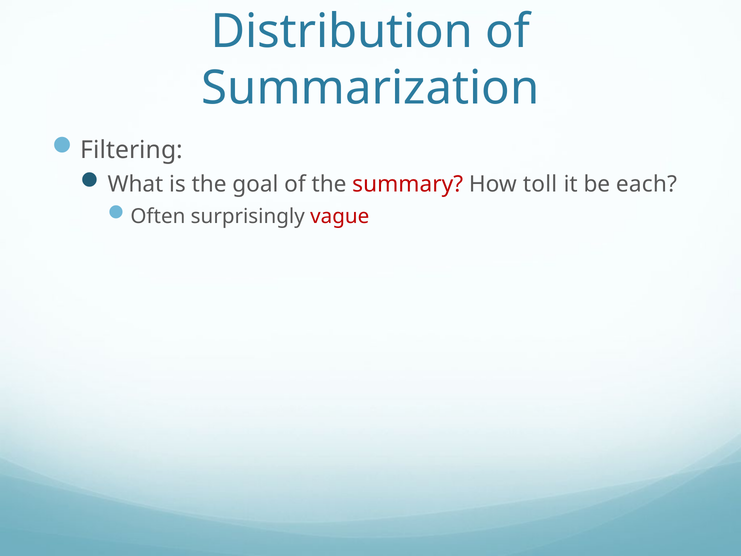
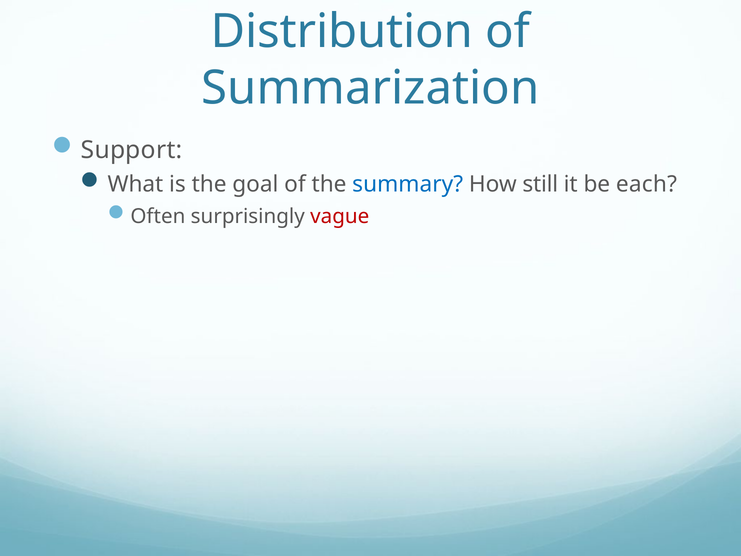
Filtering: Filtering -> Support (132, 150)
summary colour: red -> blue (408, 184)
toll: toll -> still (540, 184)
